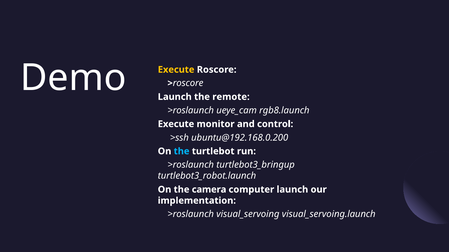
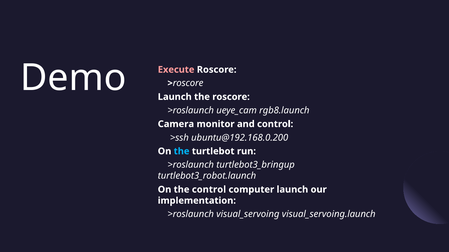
Execute colour: yellow -> pink (176, 70)
the remote: remote -> roscore (231, 97)
Execute: Execute -> Camera (176, 124)
the camera: camera -> control (209, 190)
